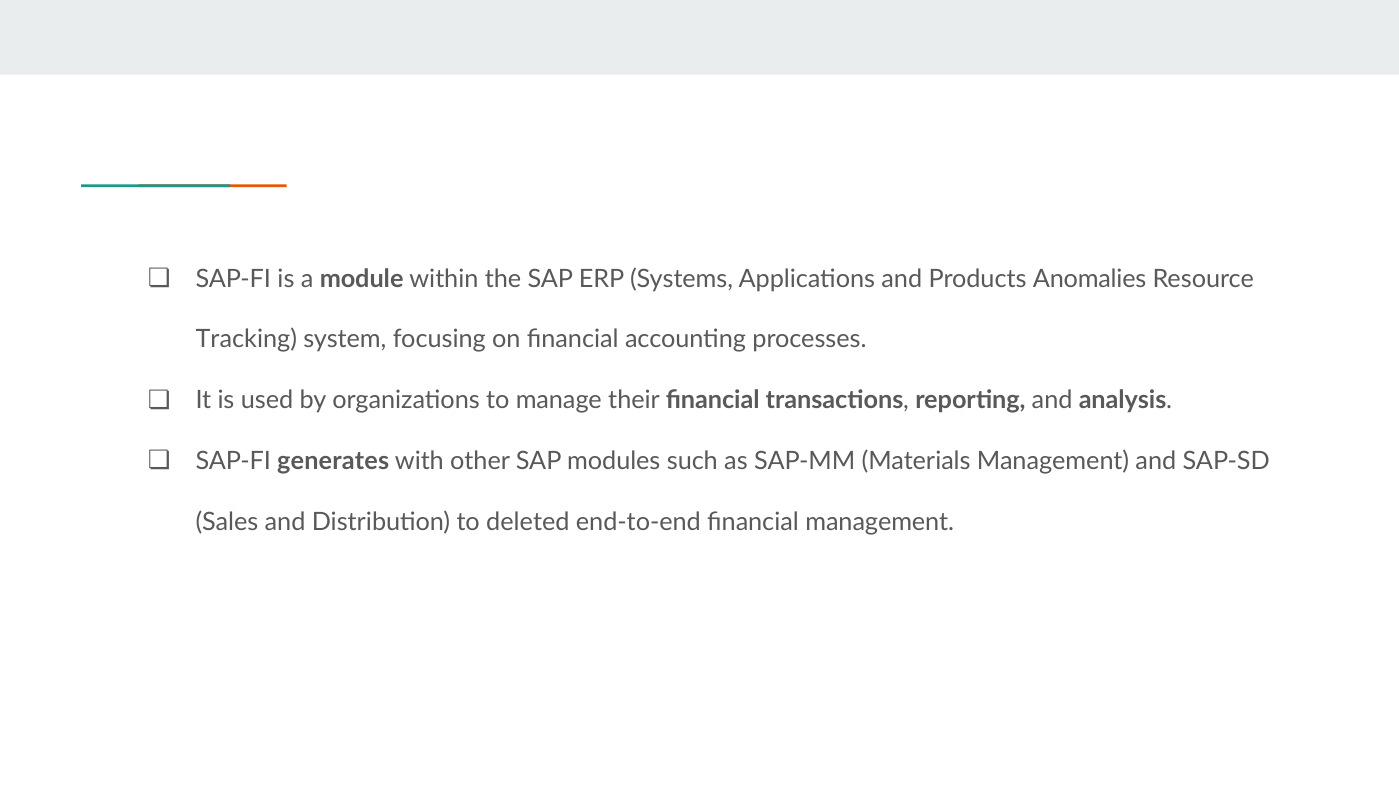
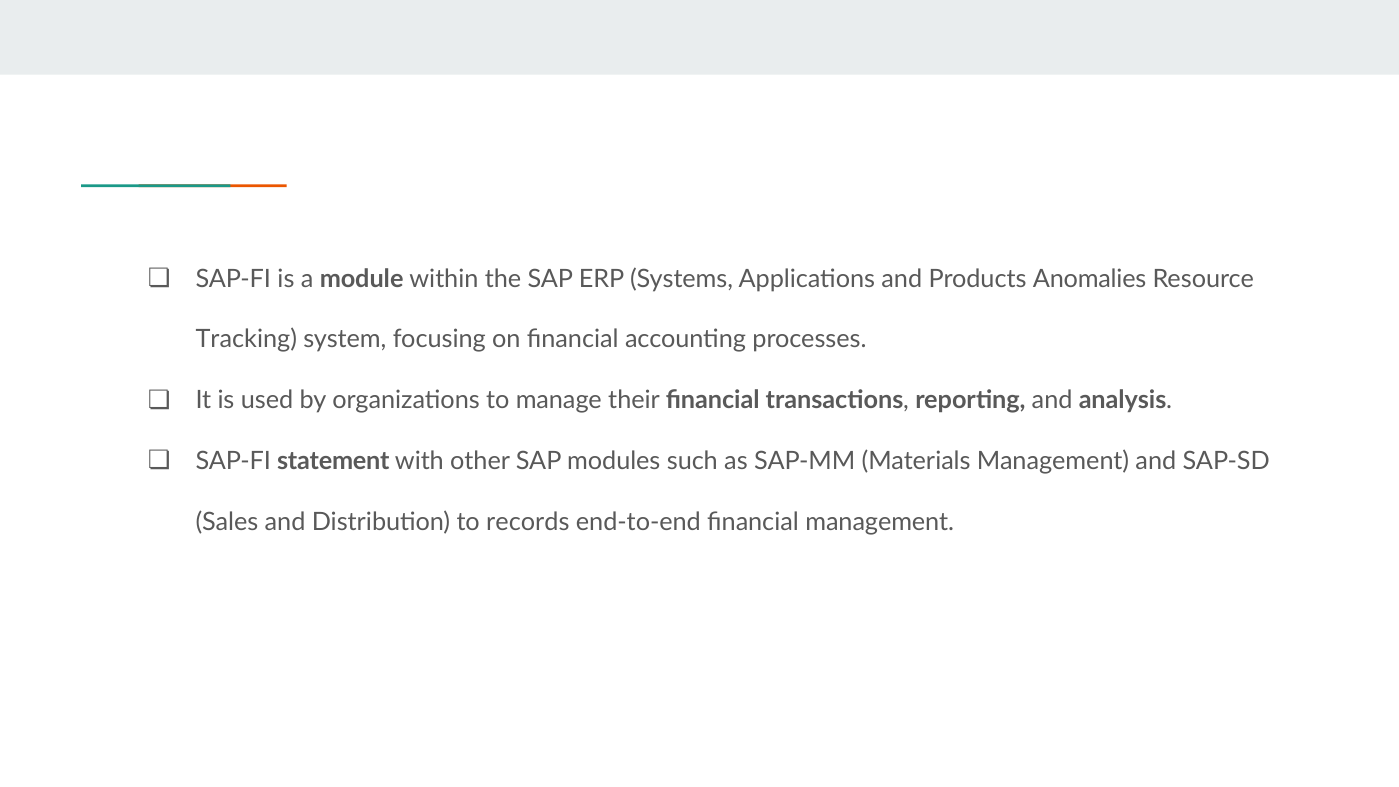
generates: generates -> statement (333, 461)
deleted: deleted -> records (528, 522)
